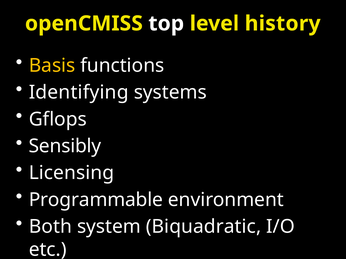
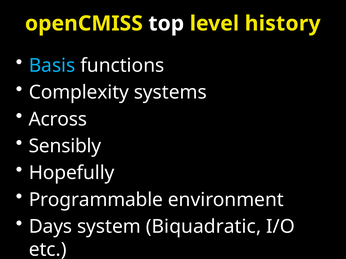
Basis colour: yellow -> light blue (52, 66)
Identifying: Identifying -> Complexity (79, 93)
Gflops: Gflops -> Across (58, 119)
Licensing: Licensing -> Hopefully (72, 173)
Both: Both -> Days (50, 227)
